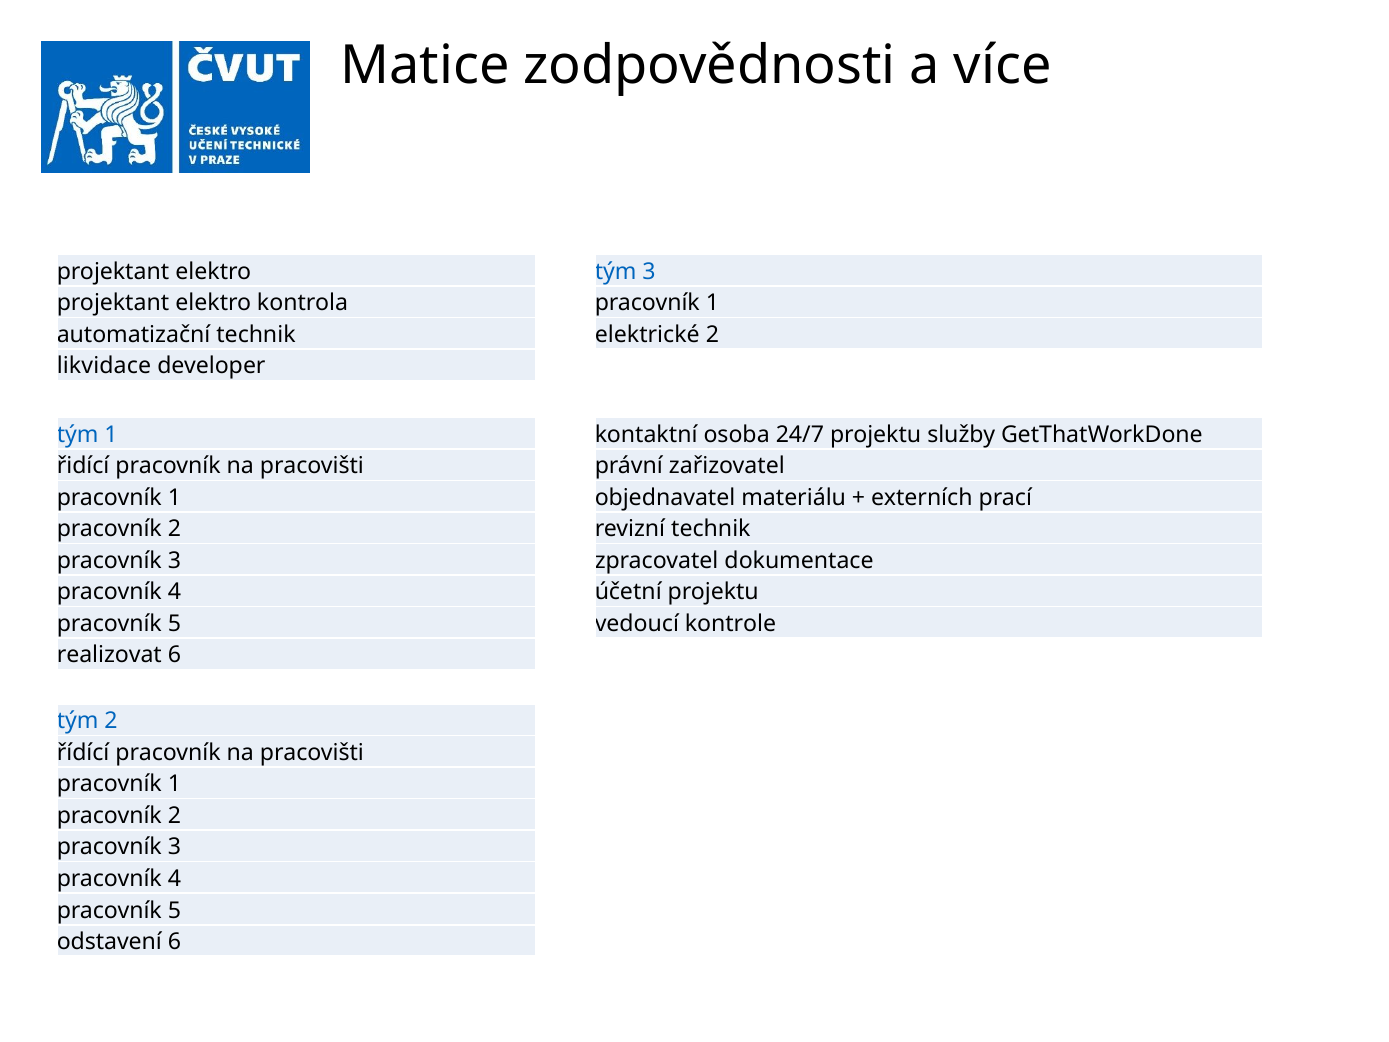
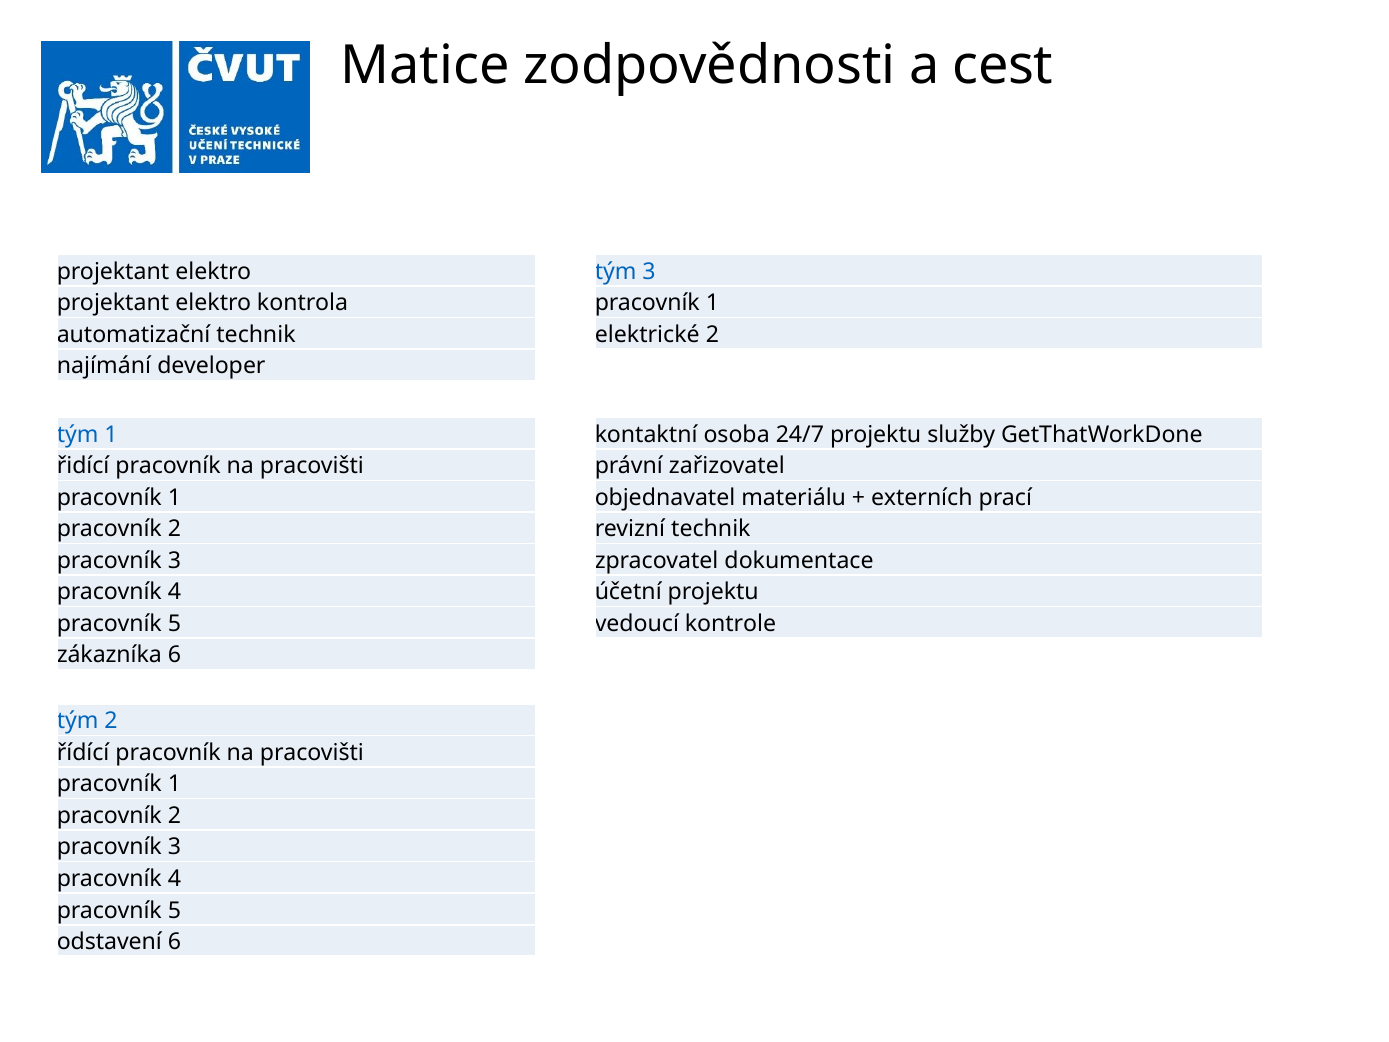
více: více -> cest (1003, 66)
likvidace: likvidace -> najímání (104, 366)
realizovat: realizovat -> zákazníka (109, 655)
